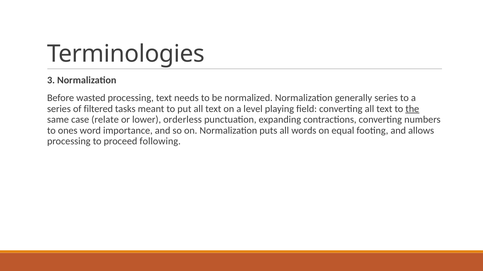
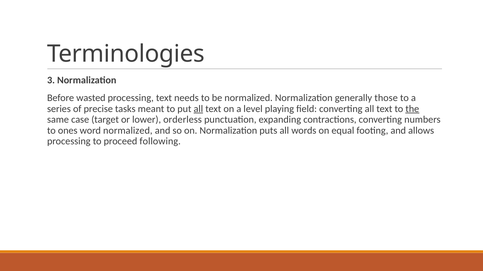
generally series: series -> those (386, 98)
filtered: filtered -> precise (98, 109)
all underline: none -> present (198, 109)
relate: relate -> target (105, 120)
word importance: importance -> normalized (128, 131)
